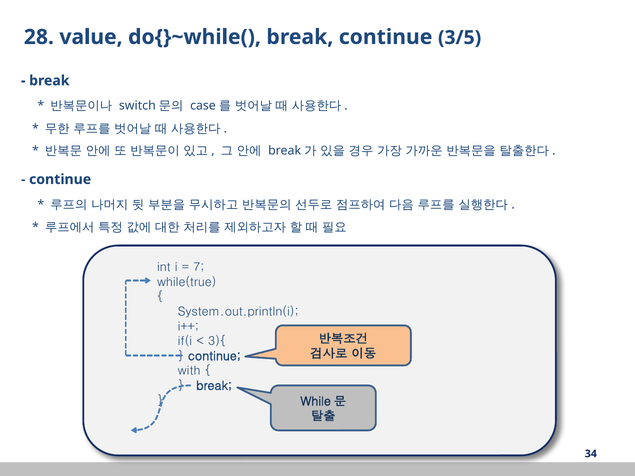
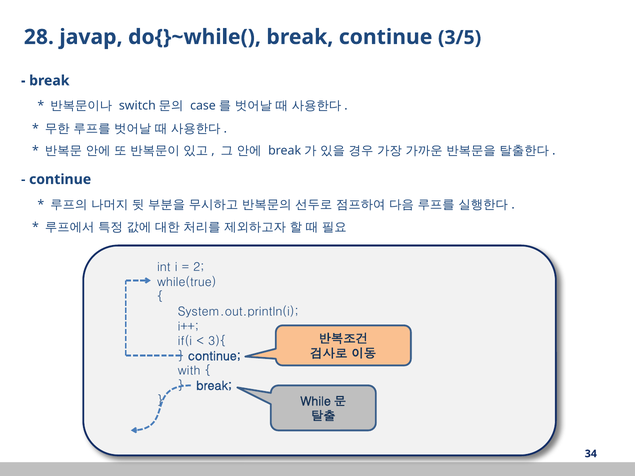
value: value -> javap (91, 37)
7: 7 -> 2 (199, 267)
